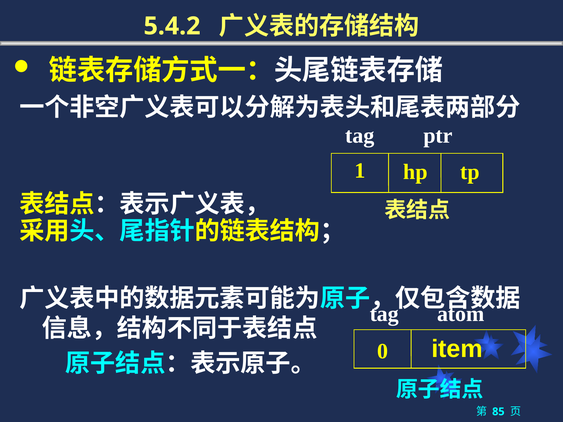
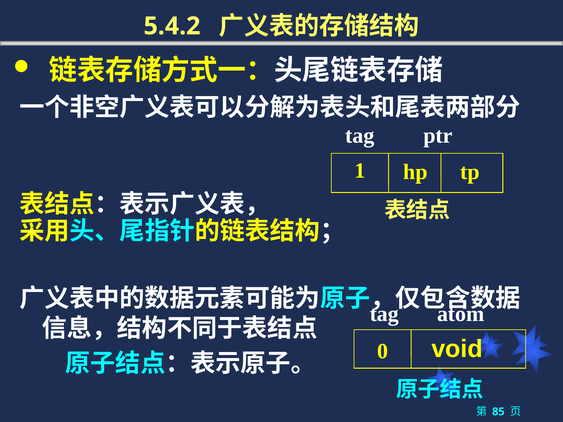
item: item -> void (457, 349)
